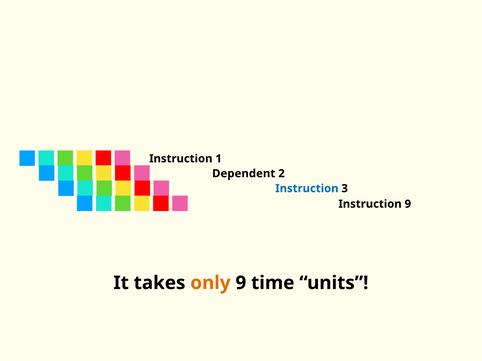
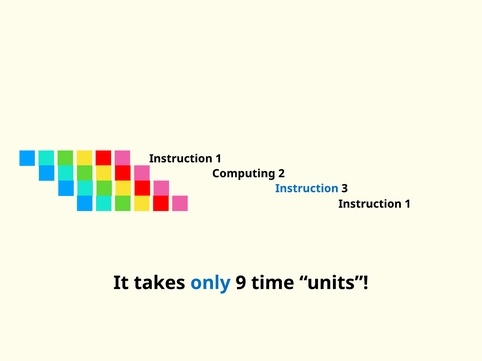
Dependent: Dependent -> Computing (244, 174)
9: 9 -> 1 (408, 204)
only colour: orange -> blue (210, 283)
